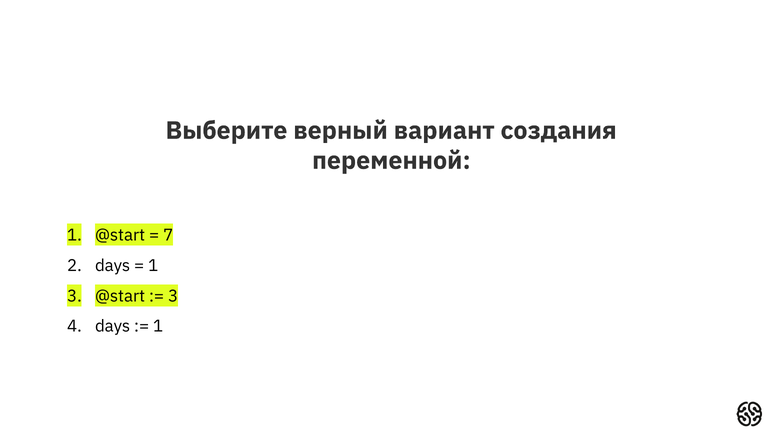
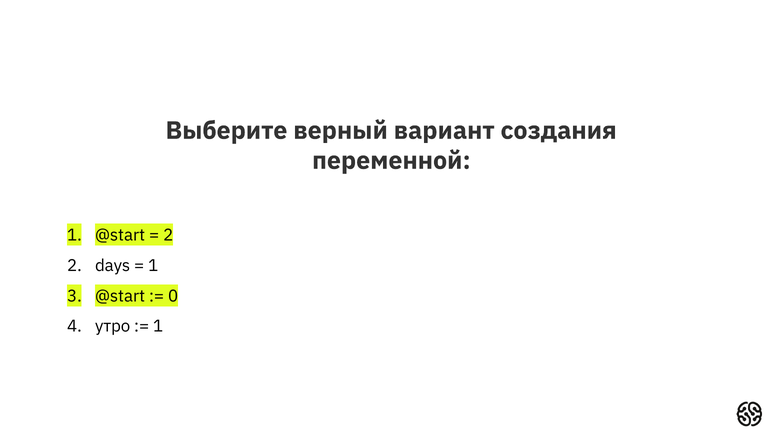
7: 7 -> 2 (168, 235)
3: 3 -> 0 (173, 296)
days: days -> утро (113, 326)
